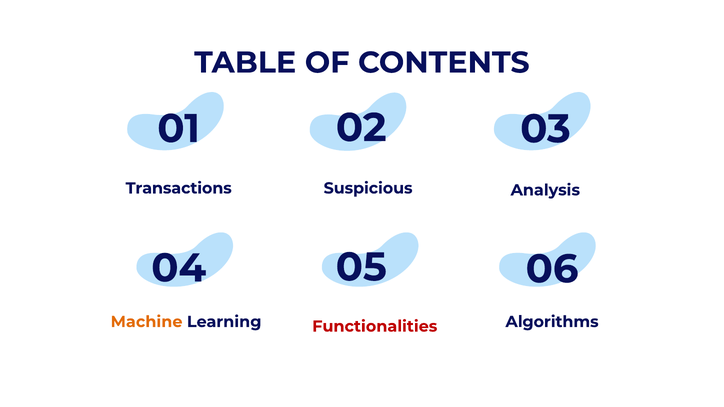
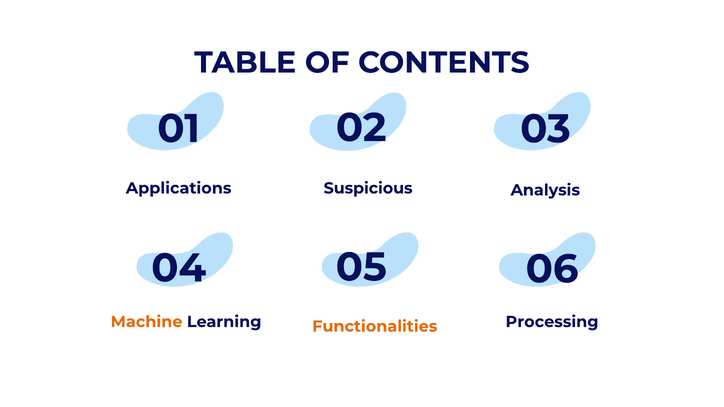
Transactions: Transactions -> Applications (179, 188)
Algorithms: Algorithms -> Processing (552, 322)
Functionalities colour: red -> orange (375, 327)
